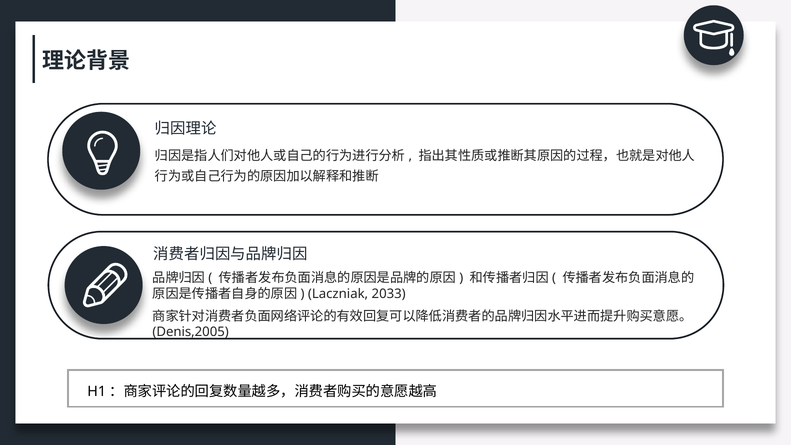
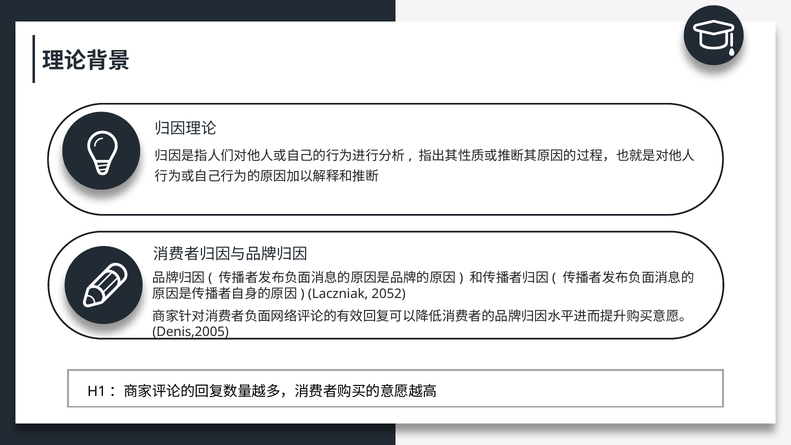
2033: 2033 -> 2052 (389, 294)
